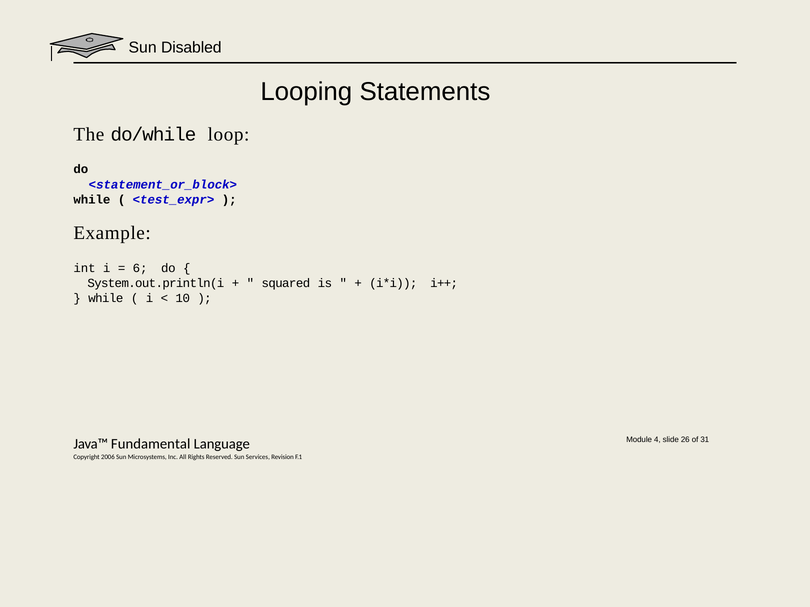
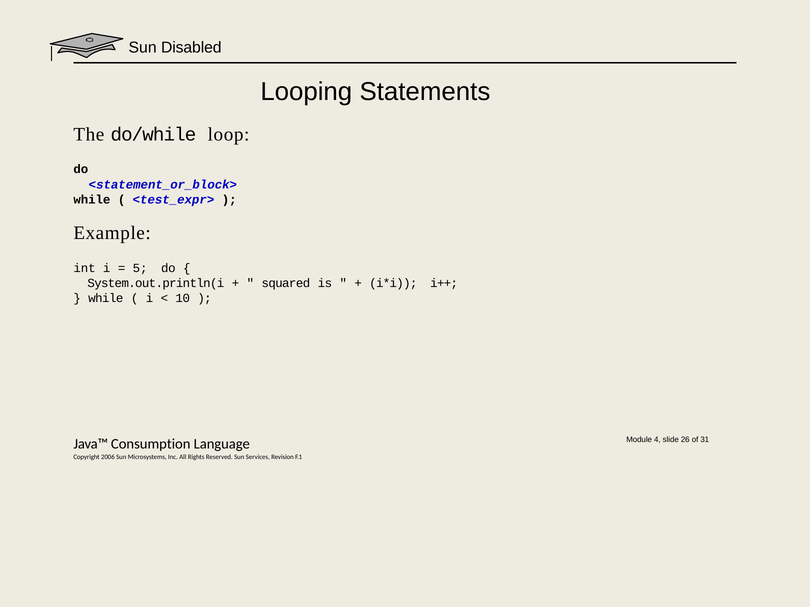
6: 6 -> 5 (140, 268)
Fundamental: Fundamental -> Consumption (151, 444)
